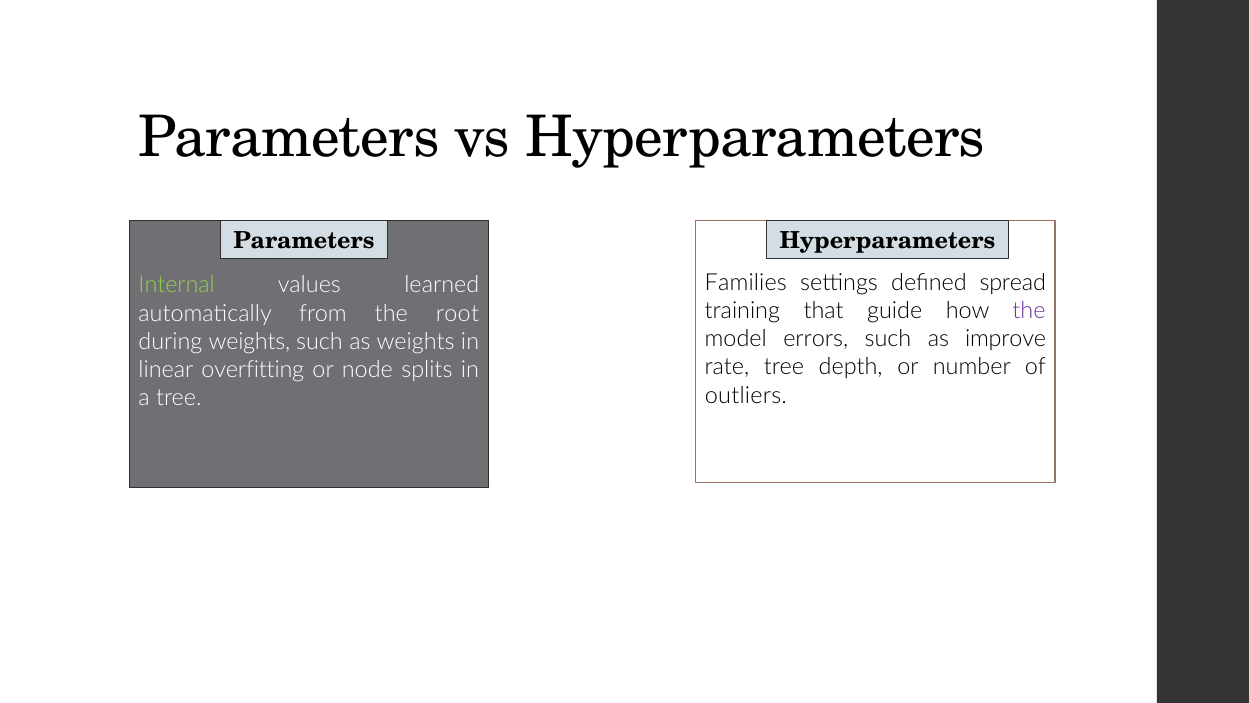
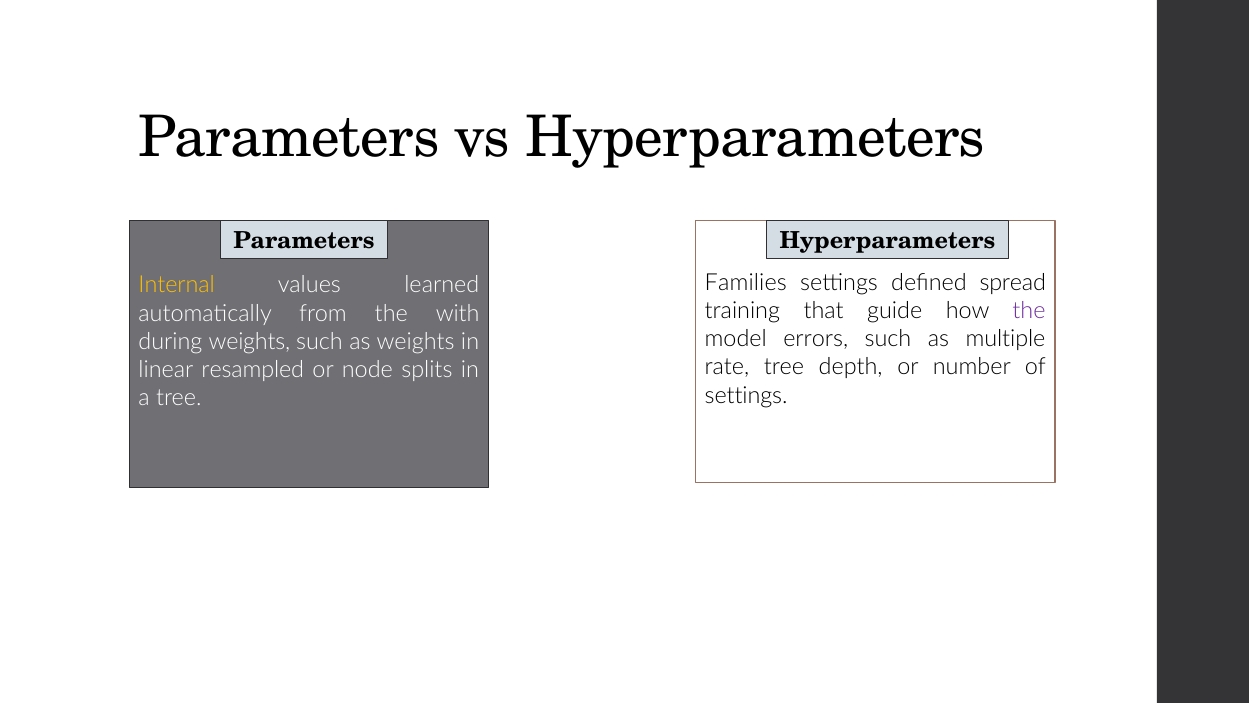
Internal colour: light green -> yellow (177, 285)
root: root -> with (458, 313)
improve: improve -> multiple (1005, 339)
overfitting: overfitting -> resampled (253, 369)
outliers: outliers -> settings (746, 395)
